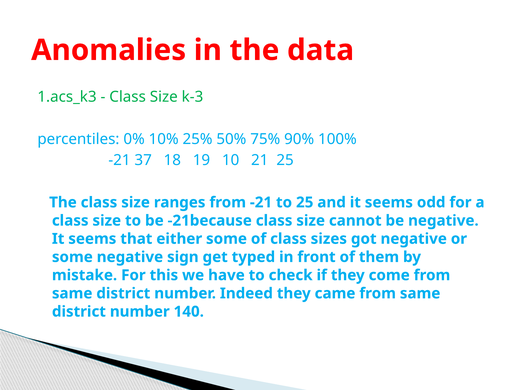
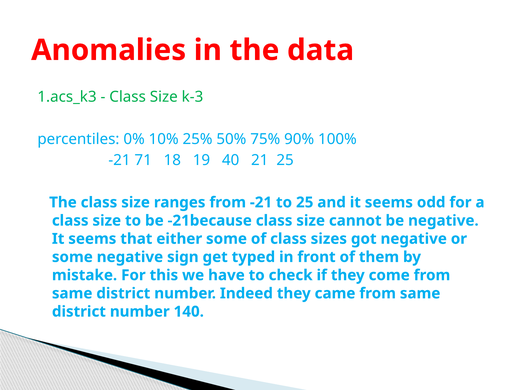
37: 37 -> 71 (143, 160)
10: 10 -> 40 (231, 160)
